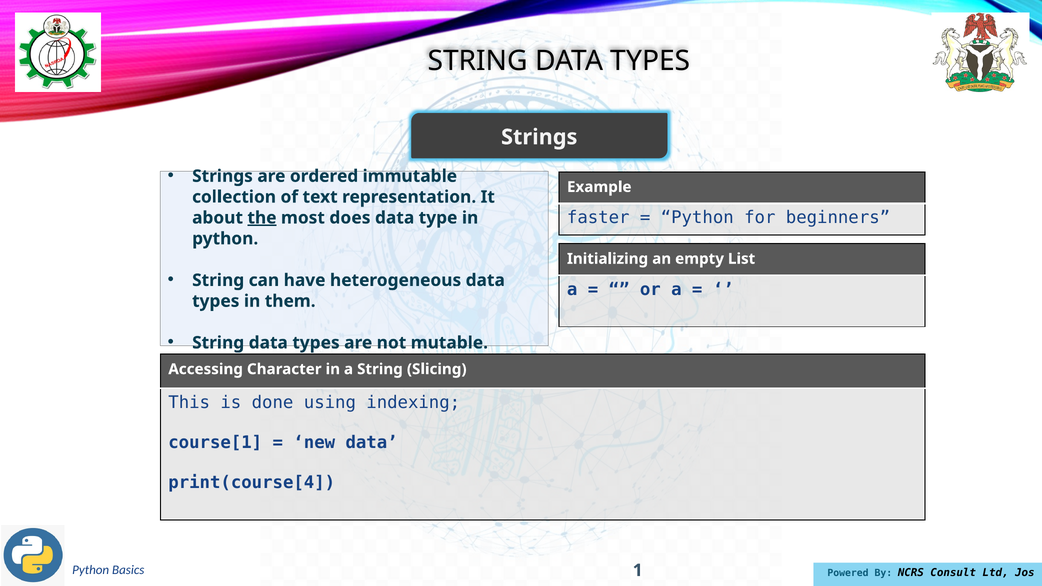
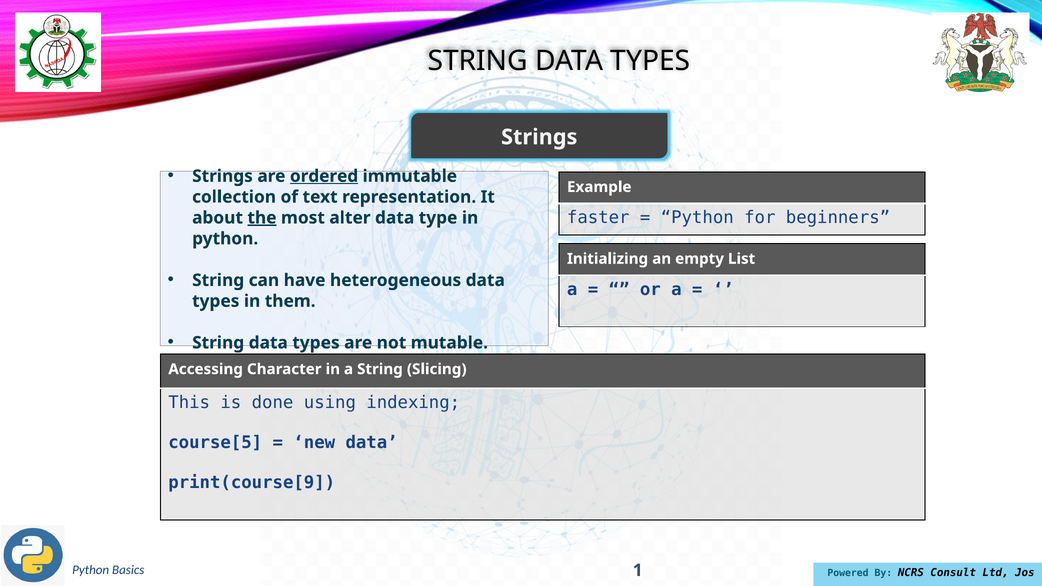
ordered underline: none -> present (324, 176)
does: does -> alter (350, 218)
course[1: course[1 -> course[5 (215, 443)
print(course[4: print(course[4 -> print(course[9 (252, 483)
